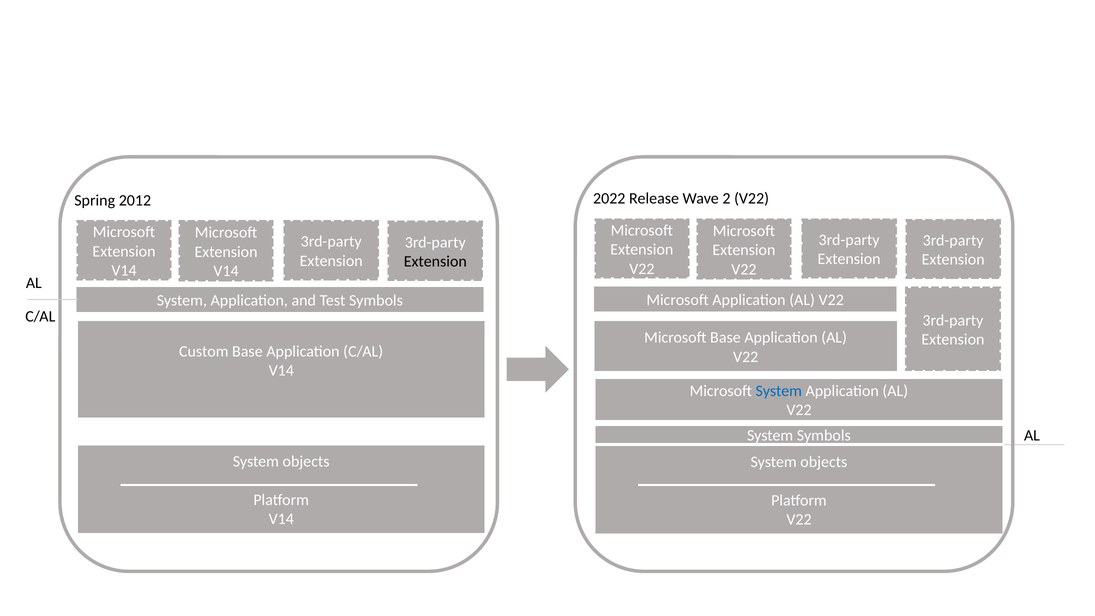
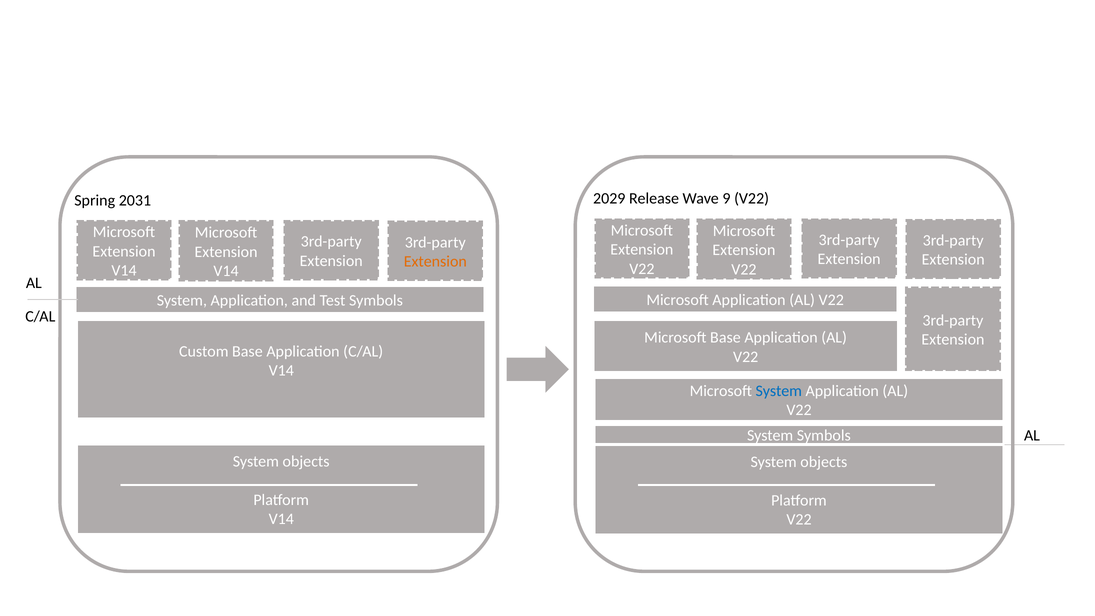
2022: 2022 -> 2029 (609, 198)
2: 2 -> 9 (726, 198)
2012: 2012 -> 2031 (135, 201)
Extension colour: black -> orange (435, 261)
